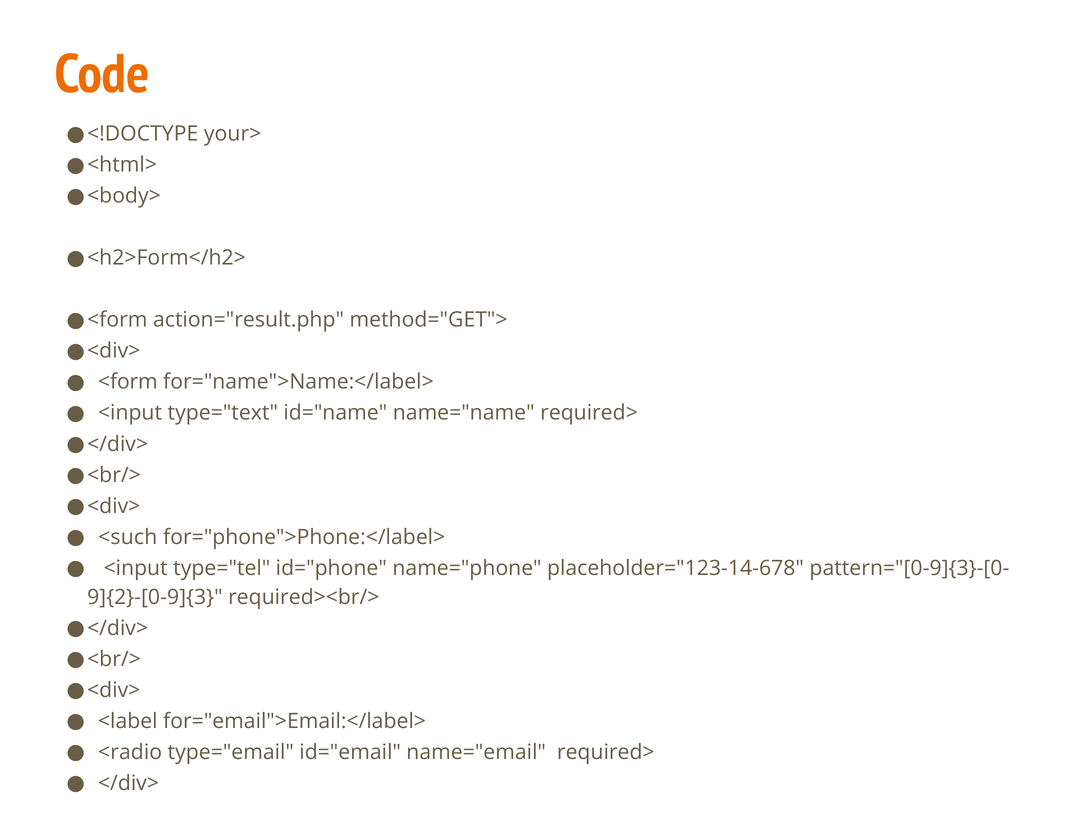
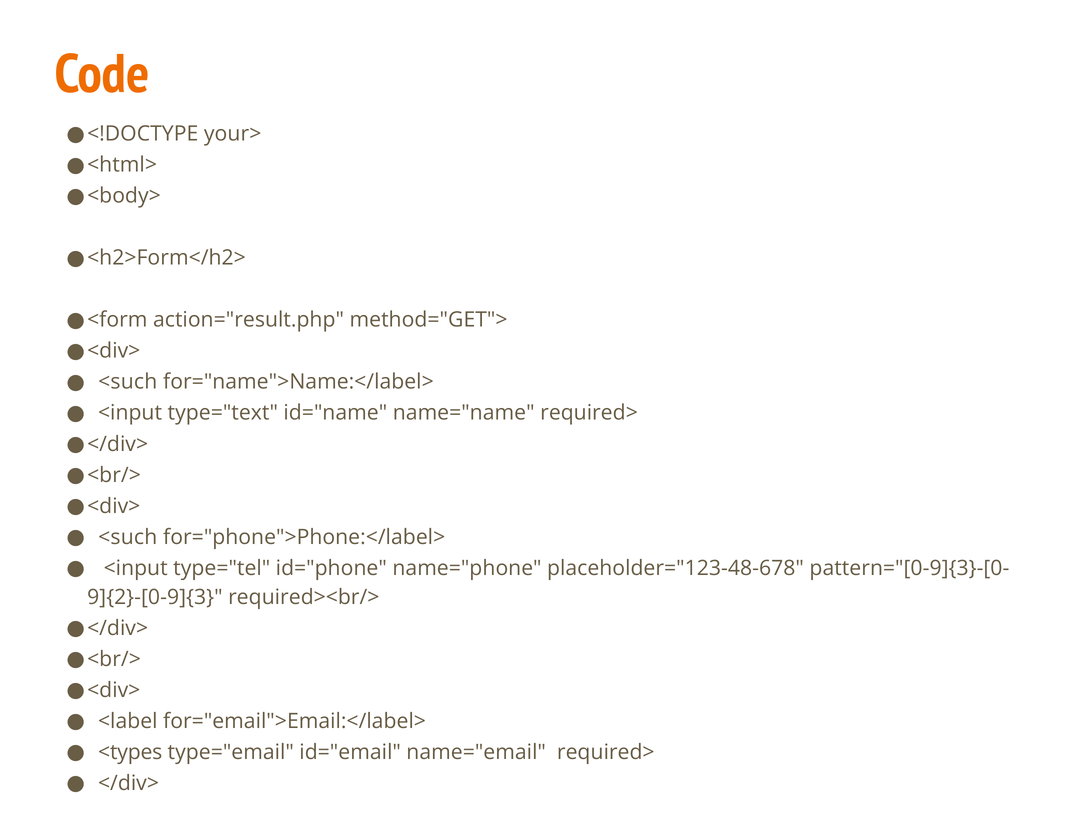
<form: <form -> <such (128, 382)
placeholder="123-14-678: placeholder="123-14-678 -> placeholder="123-48-678 (675, 568)
<radio: <radio -> <types (130, 753)
